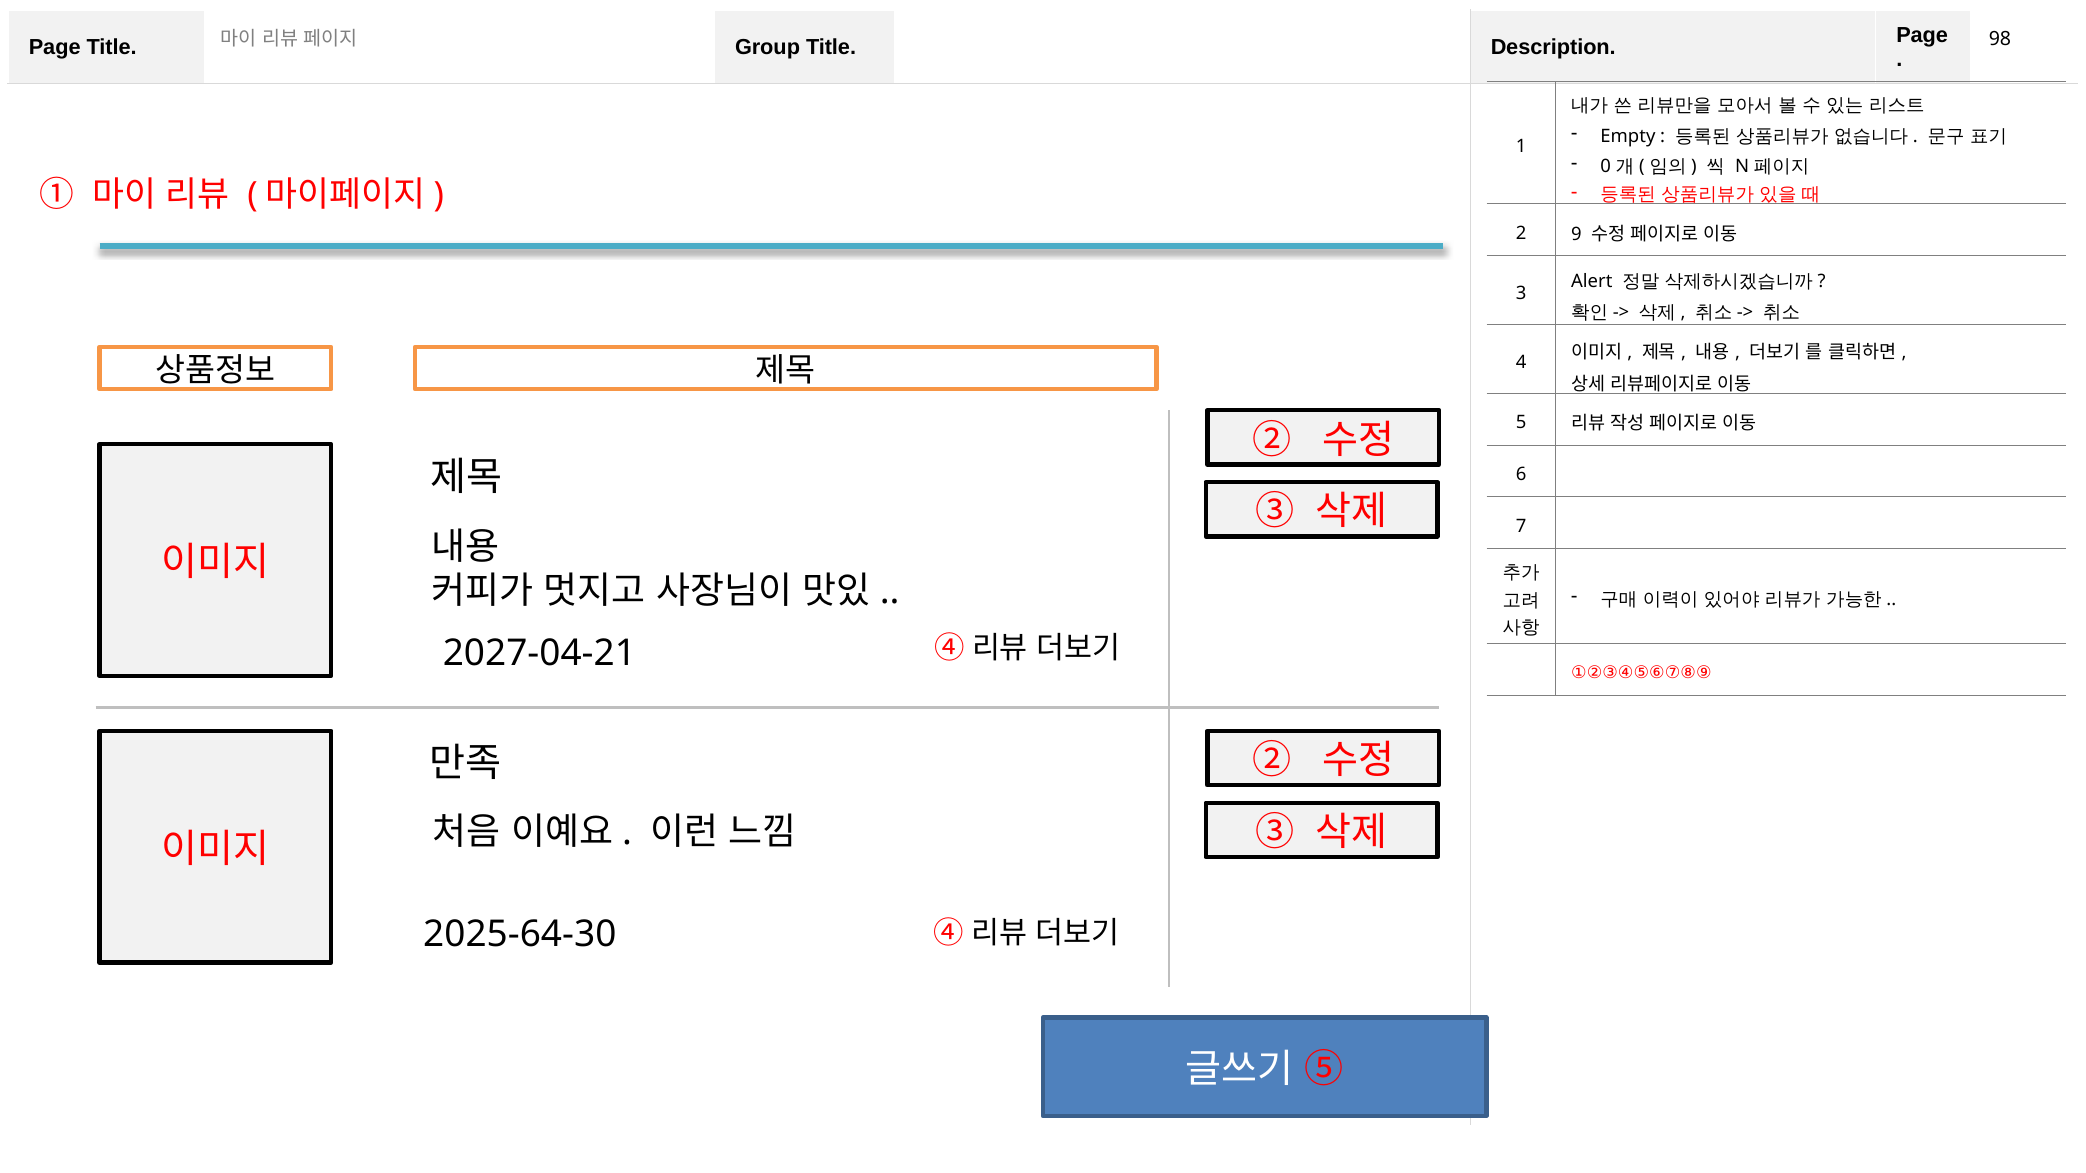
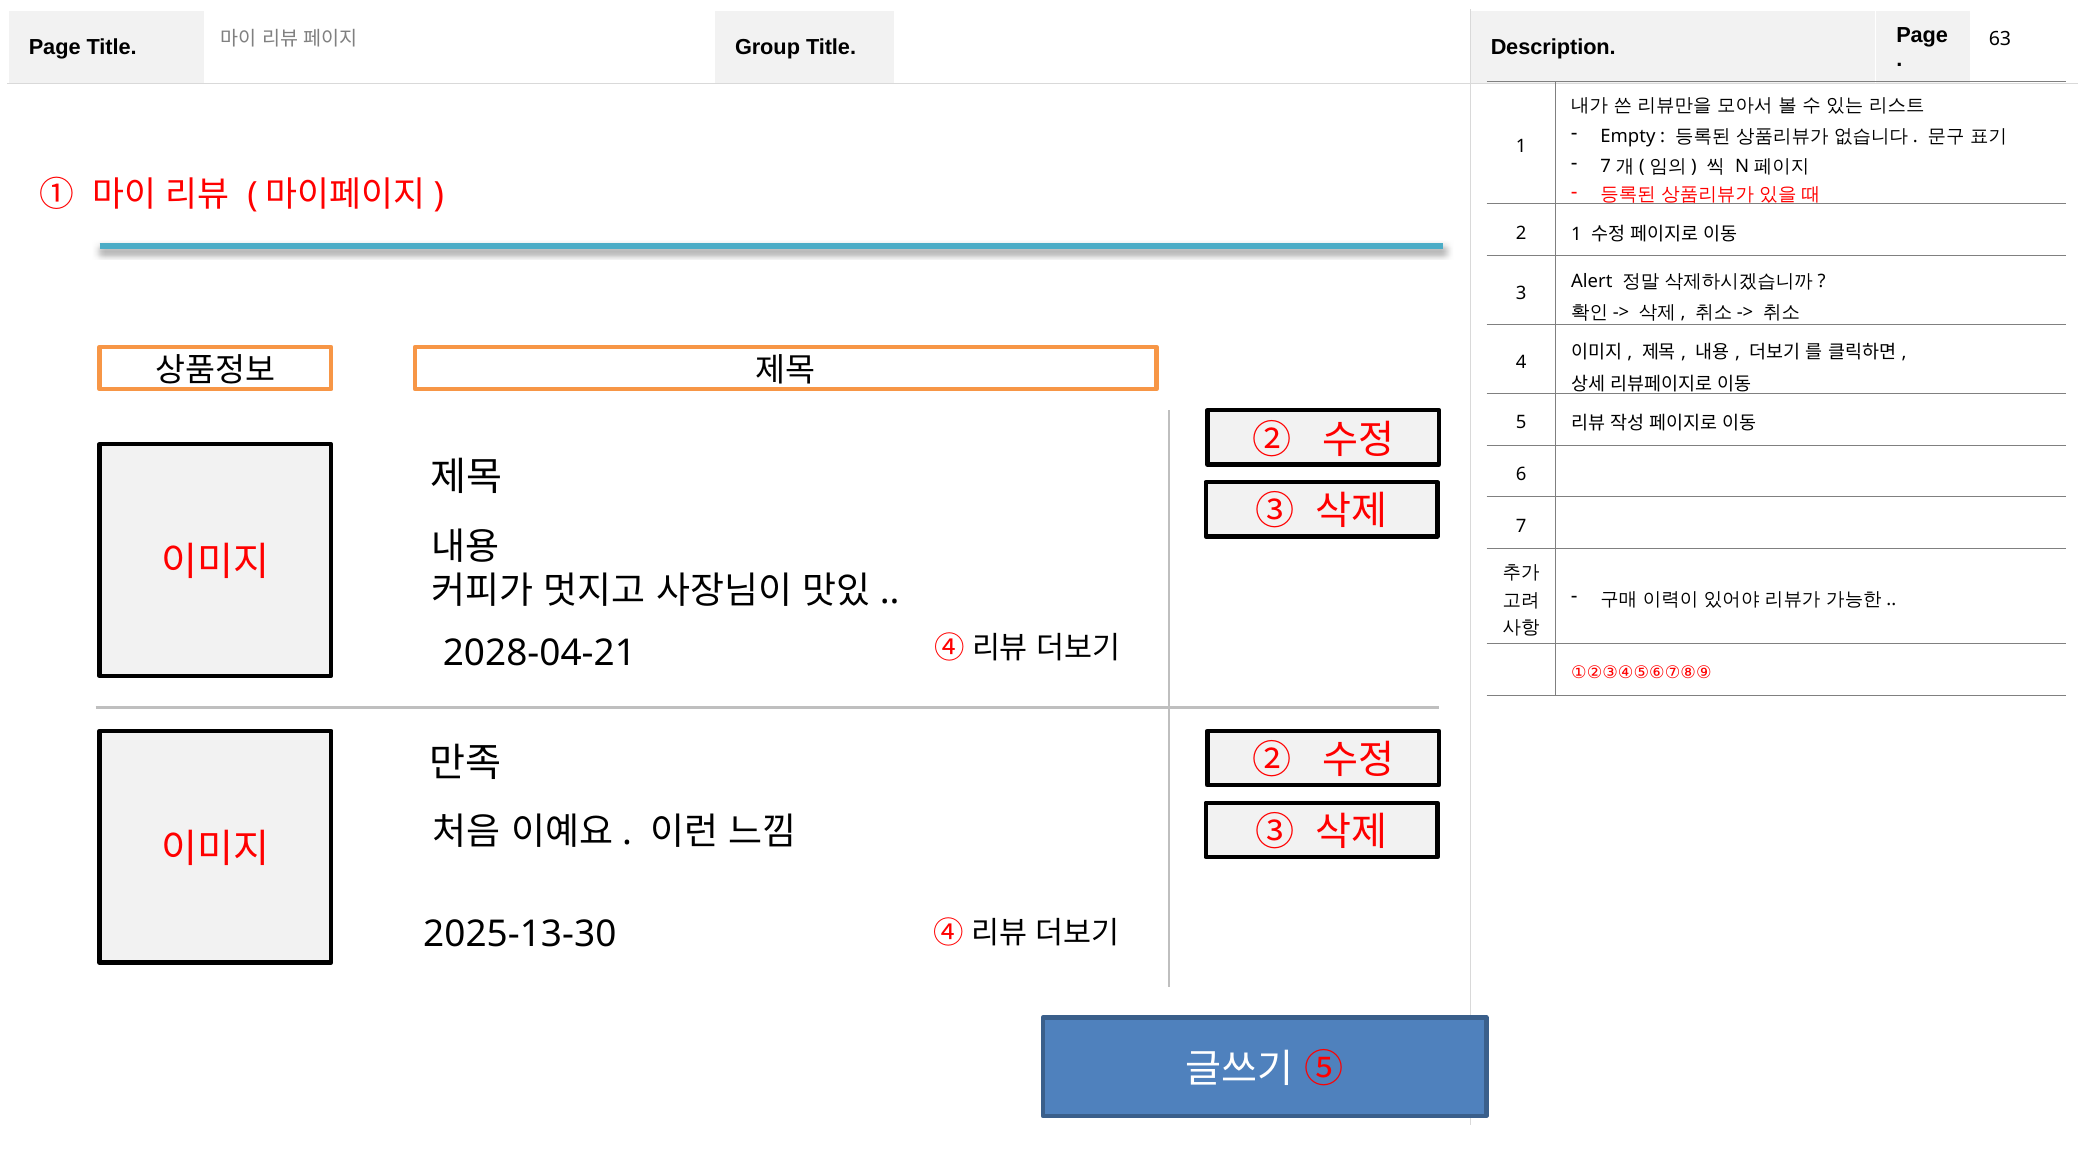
98: 98 -> 63 (2000, 39)
0: 0 -> 7 (1606, 166)
2 9: 9 -> 1 (1576, 234)
2027-04-21: 2027-04-21 -> 2028-04-21 (539, 653)
2025-64-30: 2025-64-30 -> 2025-13-30 (520, 935)
